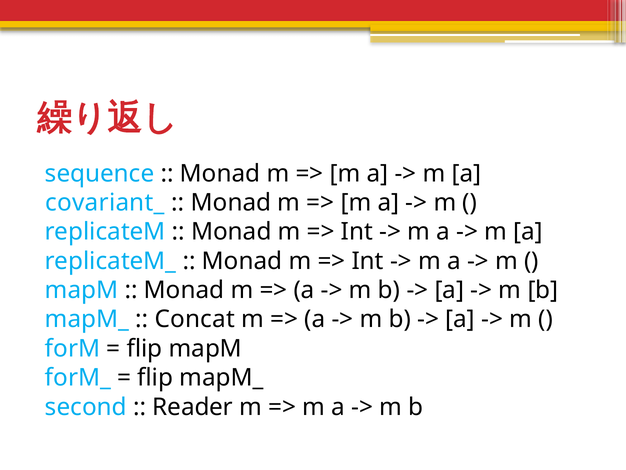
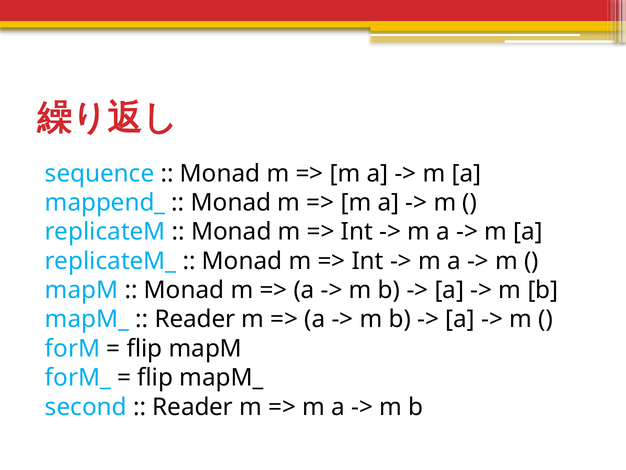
covariant_: covariant_ -> mappend_ (105, 202)
Concat: Concat -> Reader (195, 319)
